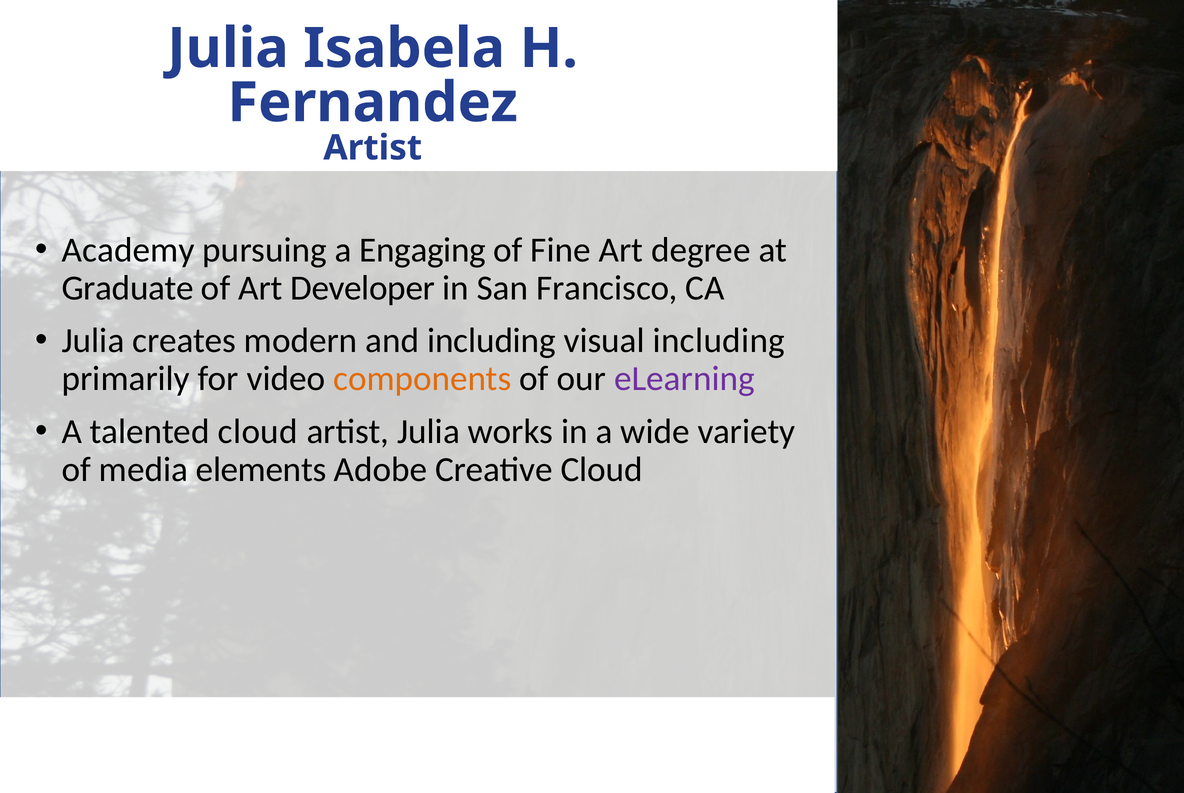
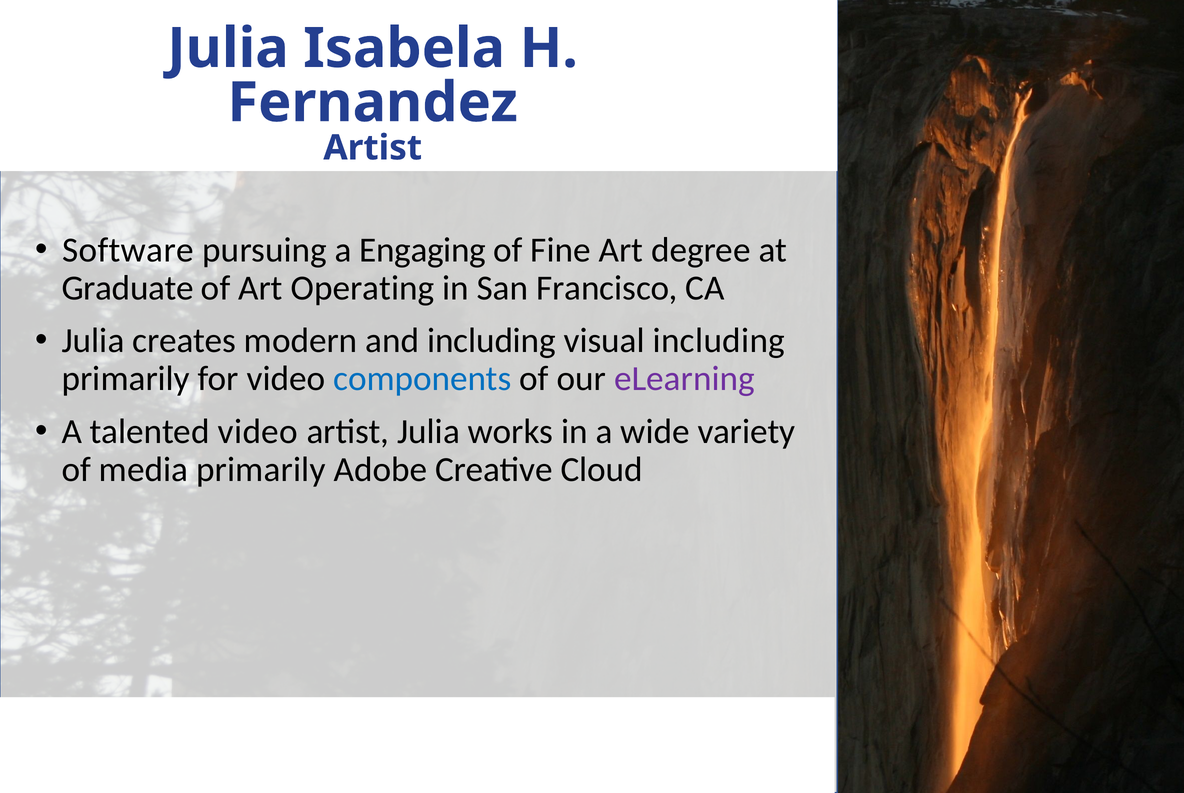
Academy: Academy -> Software (128, 250)
Developer: Developer -> Operating (362, 288)
components colour: orange -> blue (422, 379)
talented cloud: cloud -> video (258, 431)
media elements: elements -> primarily (261, 469)
